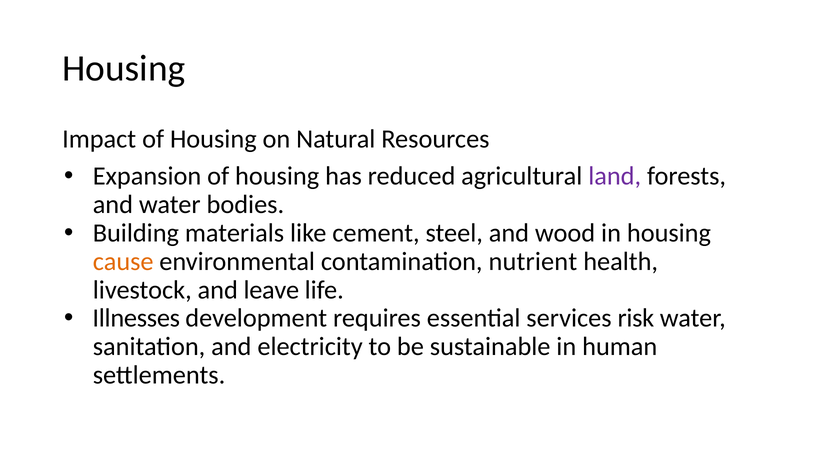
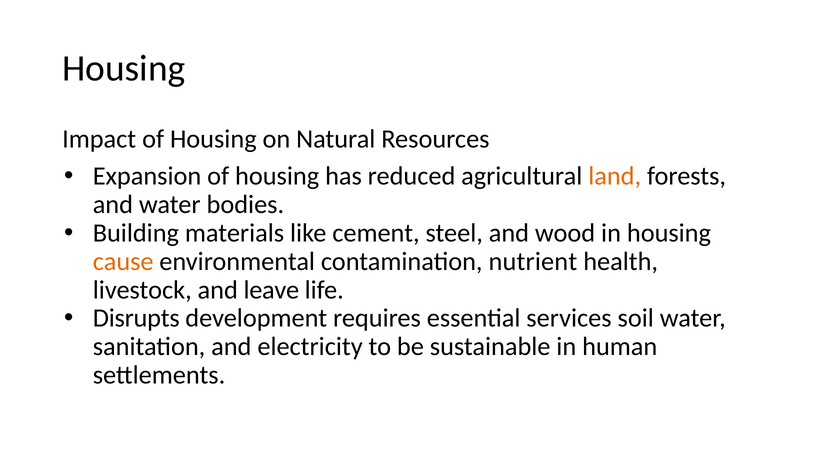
land colour: purple -> orange (615, 176)
Illnesses: Illnesses -> Disrupts (136, 318)
risk: risk -> soil (636, 318)
